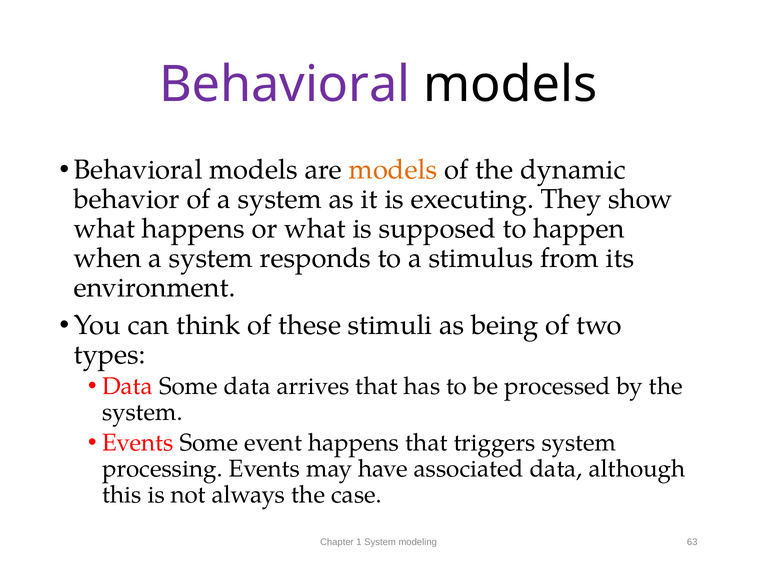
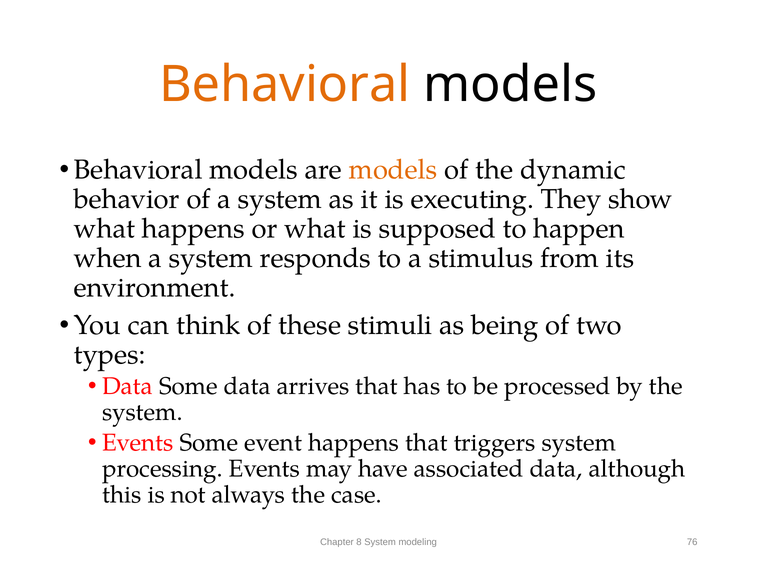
Behavioral colour: purple -> orange (285, 85)
1: 1 -> 8 (359, 542)
63: 63 -> 76 (692, 542)
